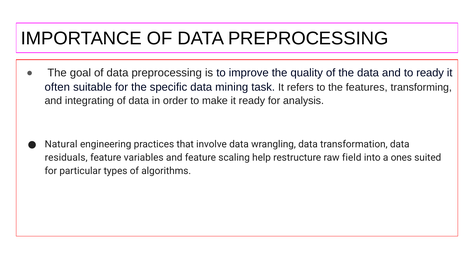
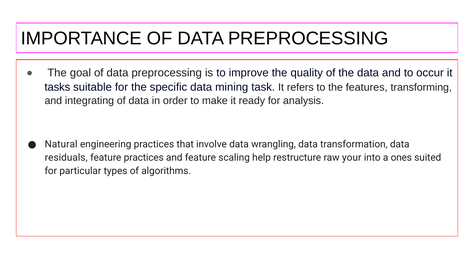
to ready: ready -> occur (430, 73)
often: often -> tasks (57, 87)
feature variables: variables -> practices (144, 158)
field: field -> your (352, 158)
